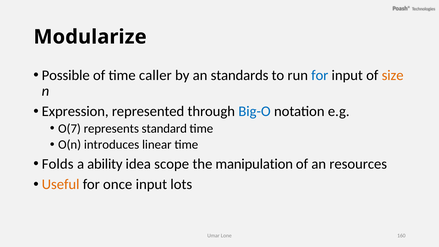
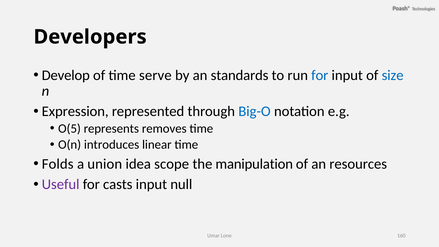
Modularize: Modularize -> Developers (90, 37)
Possible: Possible -> Develop (66, 75)
caller: caller -> serve (155, 75)
size colour: orange -> blue (393, 75)
O(7: O(7 -> O(5 (70, 128)
standard: standard -> removes (164, 128)
ability: ability -> union (105, 164)
Useful colour: orange -> purple (61, 184)
once: once -> casts (118, 184)
lots: lots -> null (181, 184)
